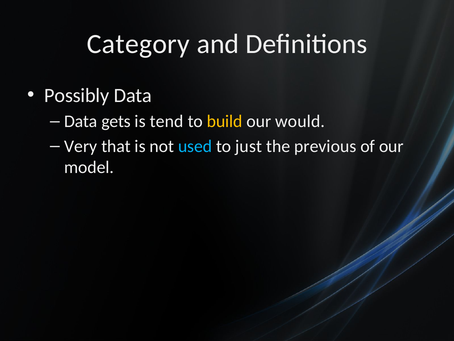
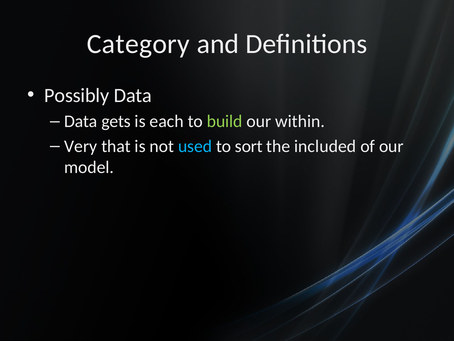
tend: tend -> each (167, 121)
build colour: yellow -> light green (225, 121)
would: would -> within (300, 121)
just: just -> sort (249, 146)
previous: previous -> included (325, 146)
